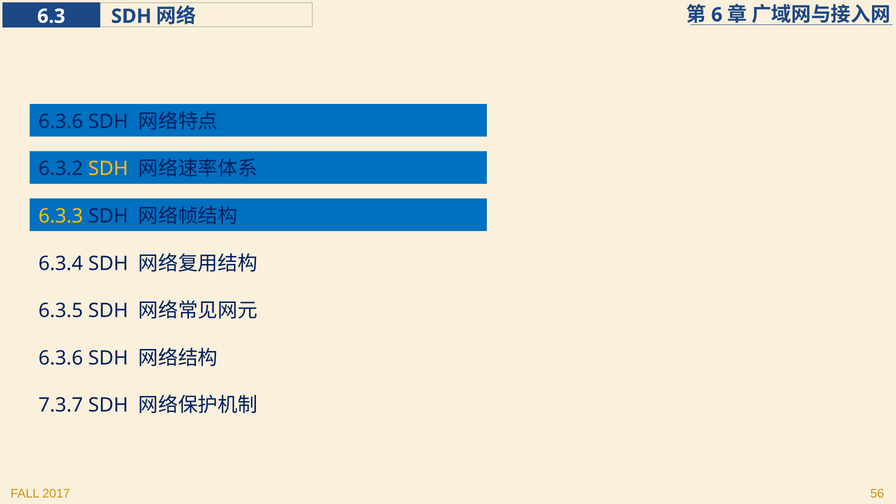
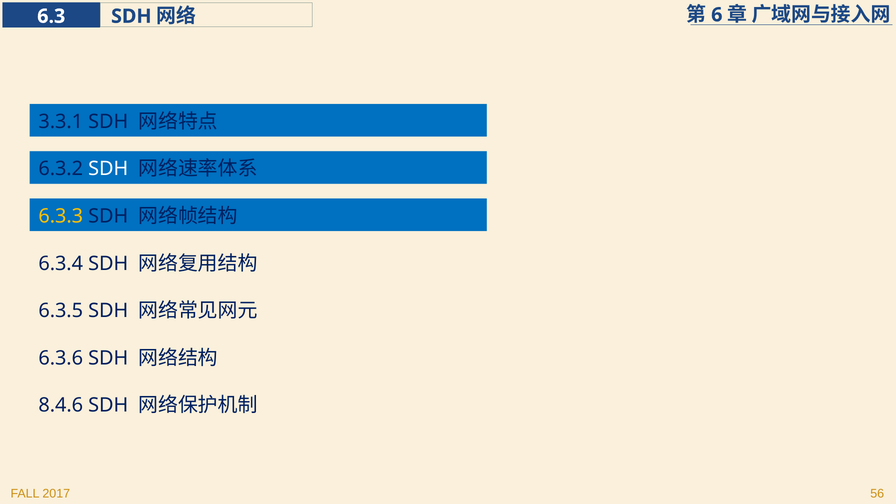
6.3.6: 6.3.6 -> 3.3.1 (61, 122)
SDH colour: yellow -> white (108, 169)
7.3.7: 7.3.7 -> 8.4.6 (61, 405)
